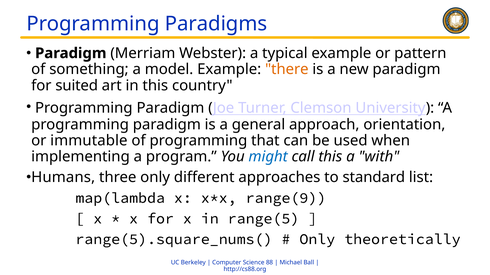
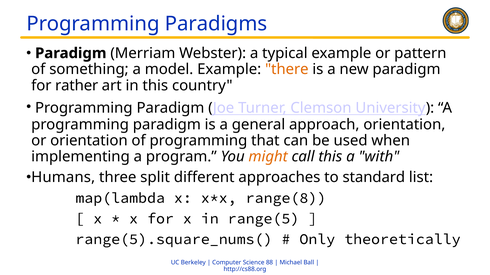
suited: suited -> rather (77, 86)
or immutable: immutable -> orientation (89, 141)
might colour: blue -> orange (268, 157)
three only: only -> split (155, 178)
range(9: range(9 -> range(8 (286, 198)
